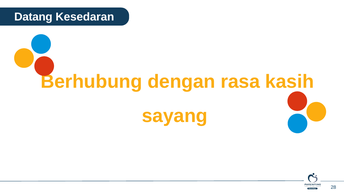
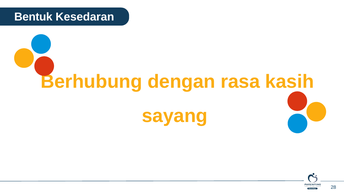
Datang: Datang -> Bentuk (33, 17)
